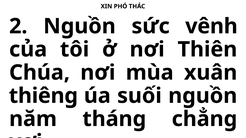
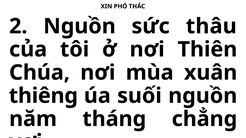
vênh: vênh -> thâu (211, 26)
